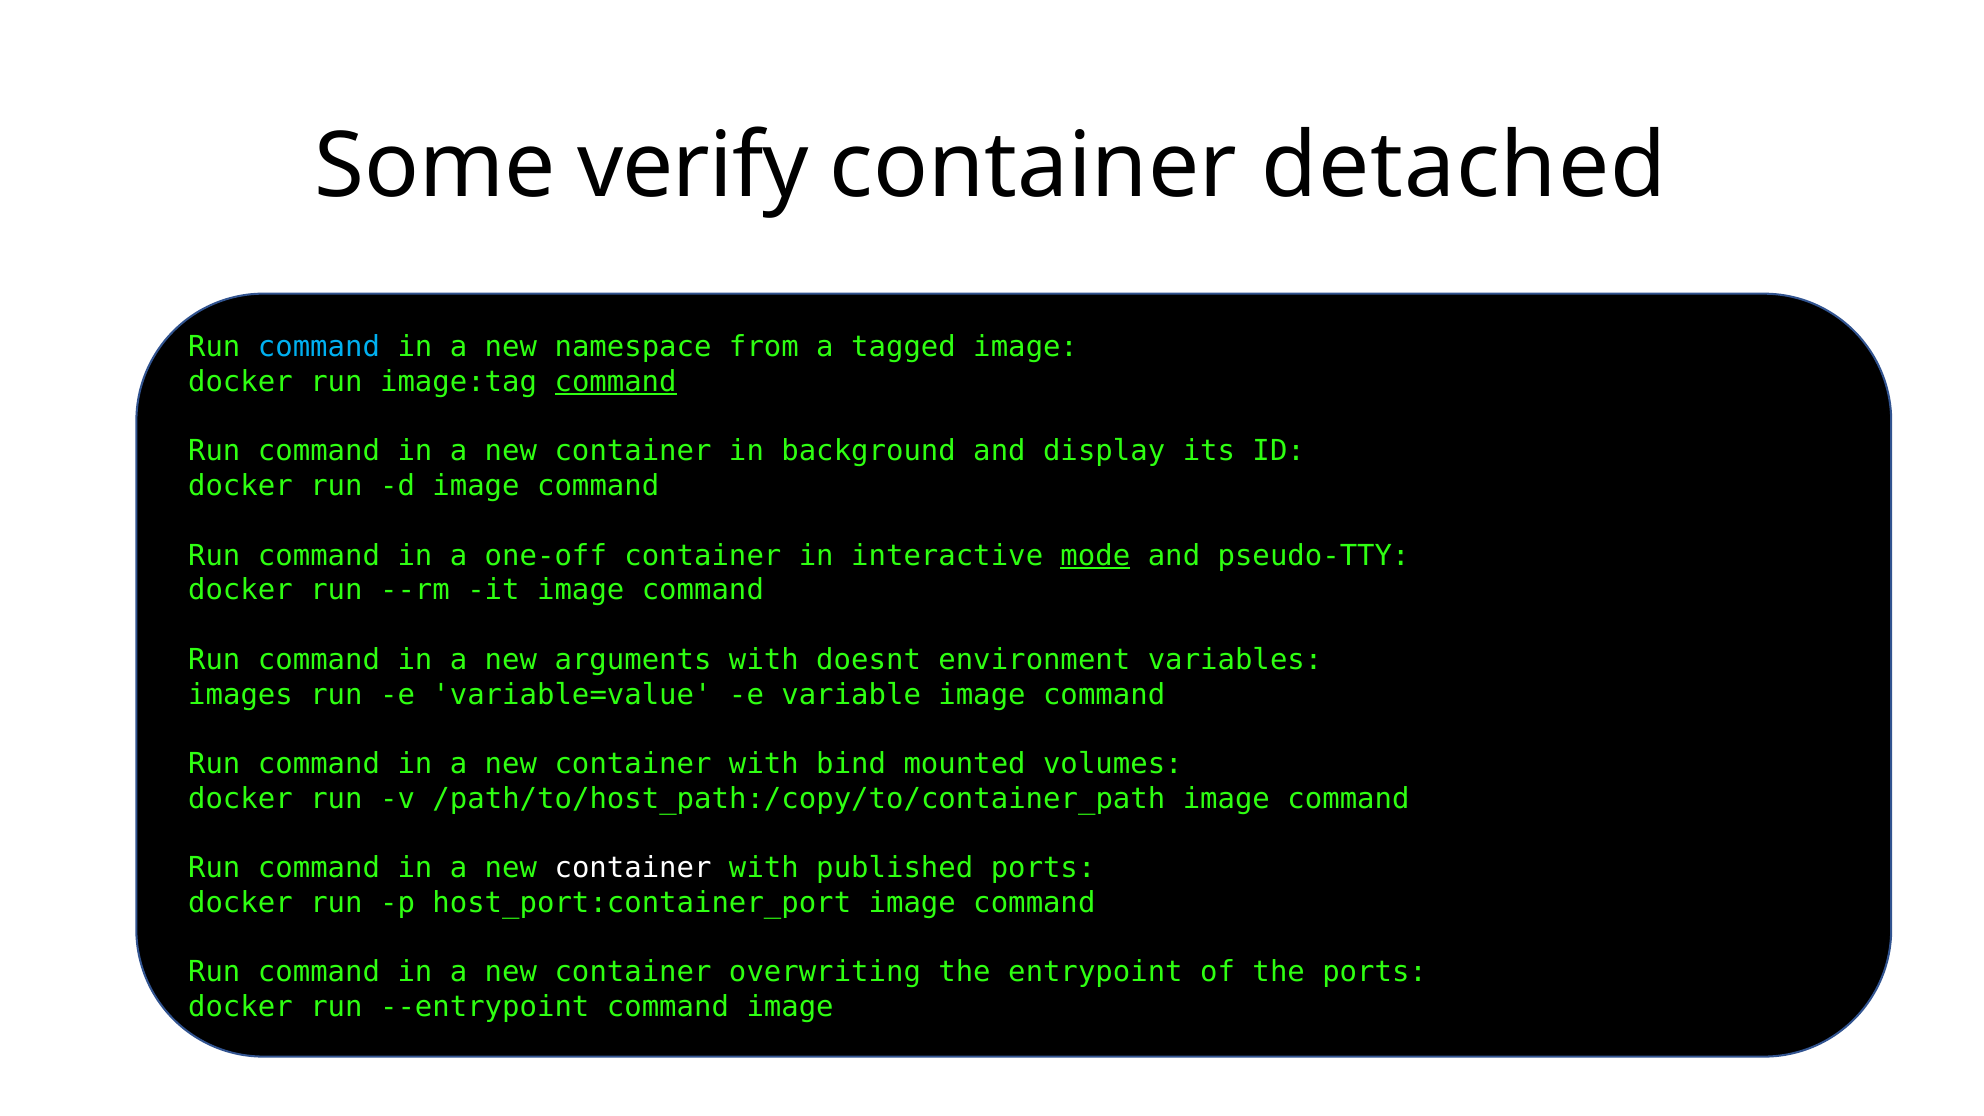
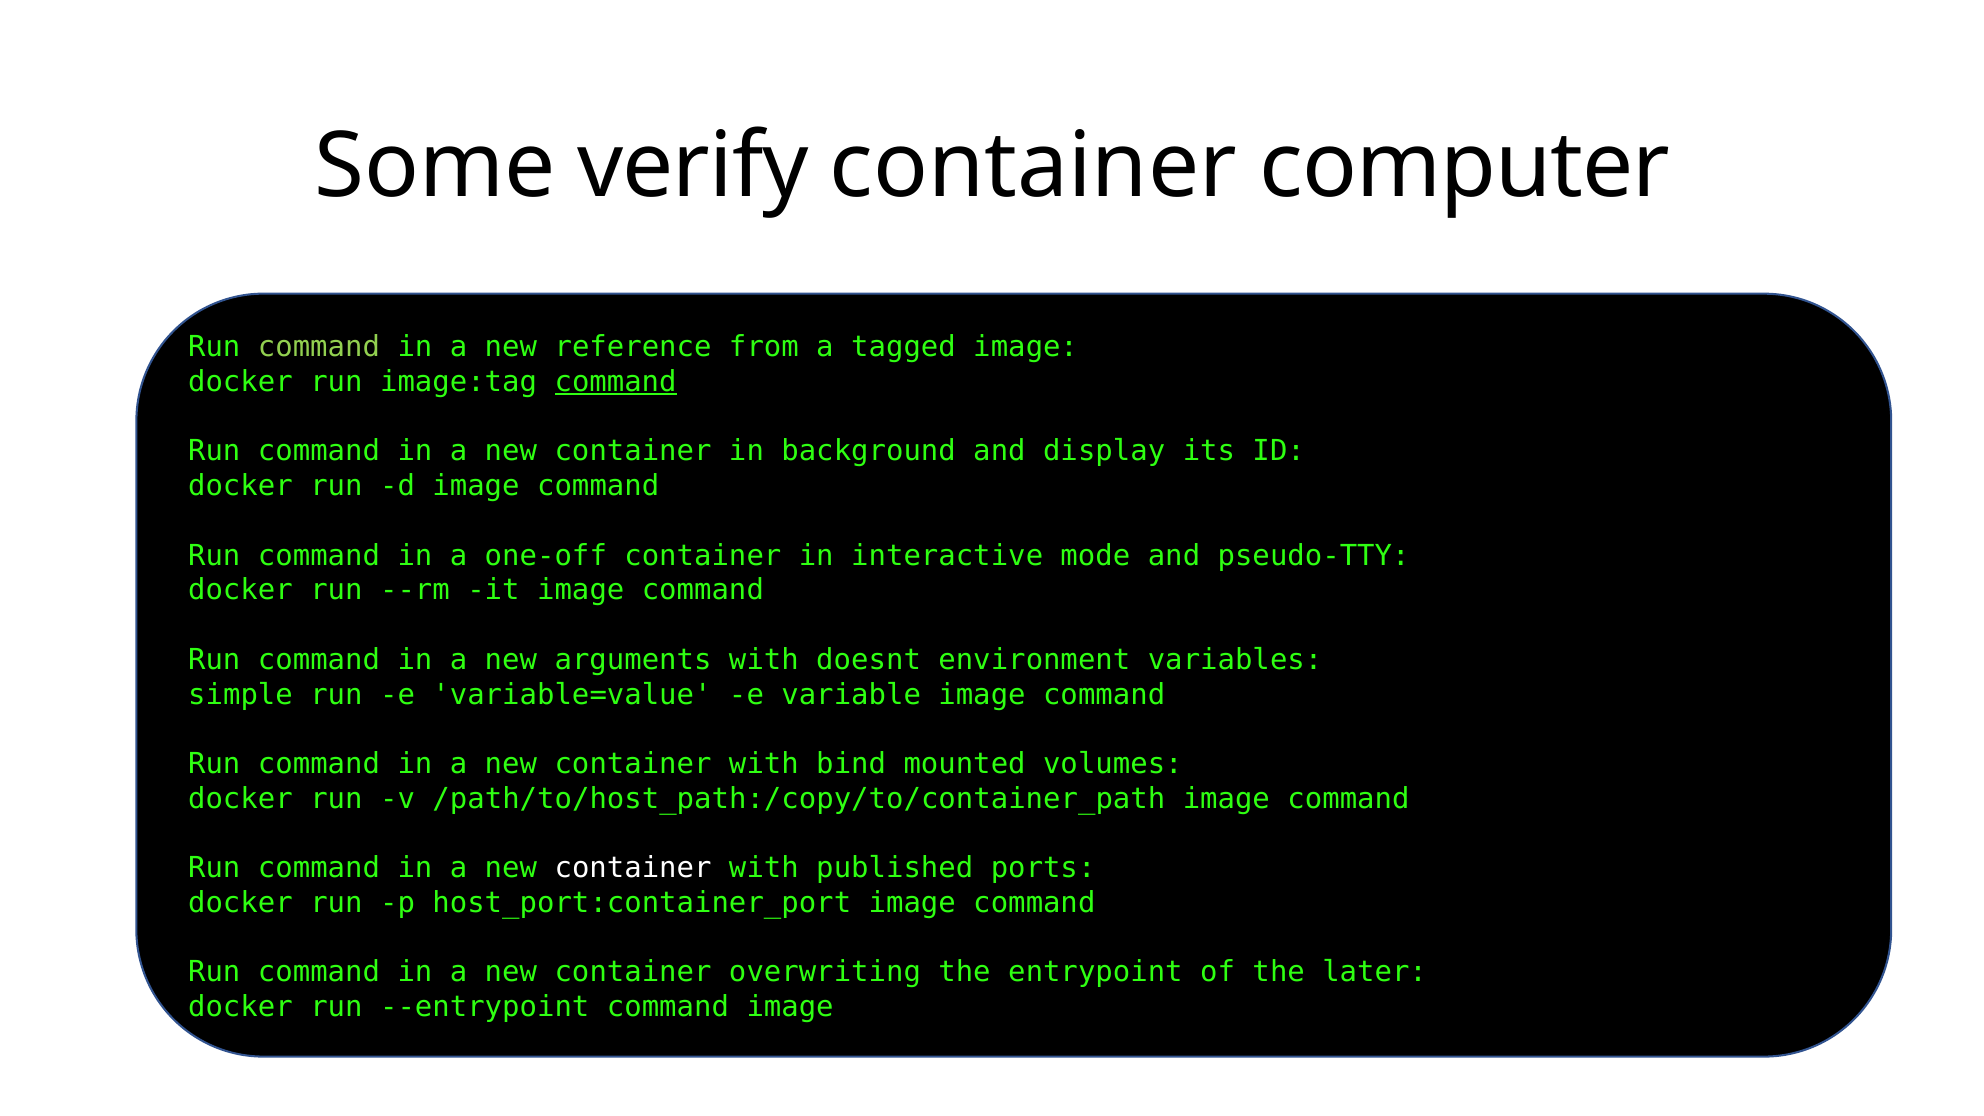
detached: detached -> computer (1465, 167)
command colour: light blue -> light green (319, 347)
namespace: namespace -> reference (633, 347)
mode underline: present -> none (1095, 556)
images: images -> simple (241, 694)
the ports: ports -> later (1375, 972)
